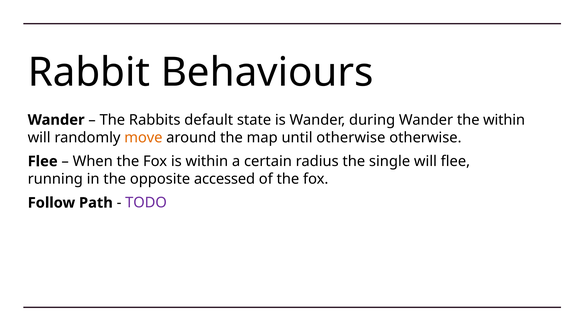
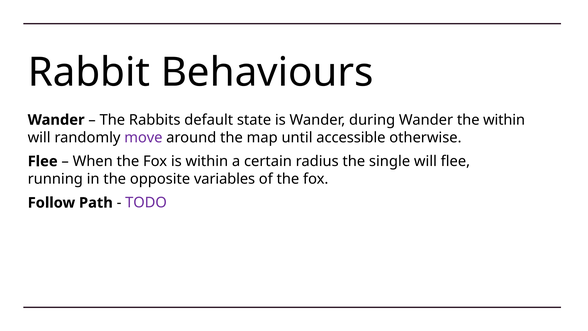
move colour: orange -> purple (143, 137)
until otherwise: otherwise -> accessible (351, 137)
accessed: accessed -> variables (225, 179)
